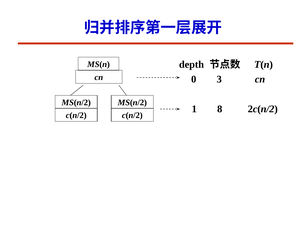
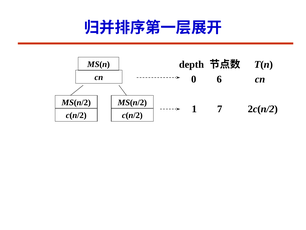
3: 3 -> 6 (219, 79)
8: 8 -> 7 (220, 109)
